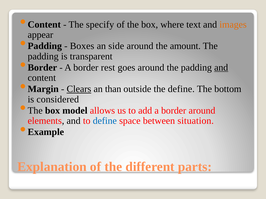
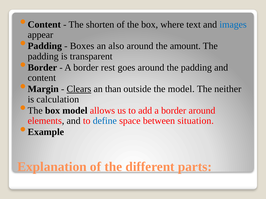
specify: specify -> shorten (100, 25)
images colour: orange -> blue (233, 25)
side: side -> also (116, 46)
and underline: present -> none (221, 68)
the define: define -> model (181, 89)
bottom: bottom -> neither (228, 89)
considered: considered -> calculation (58, 100)
